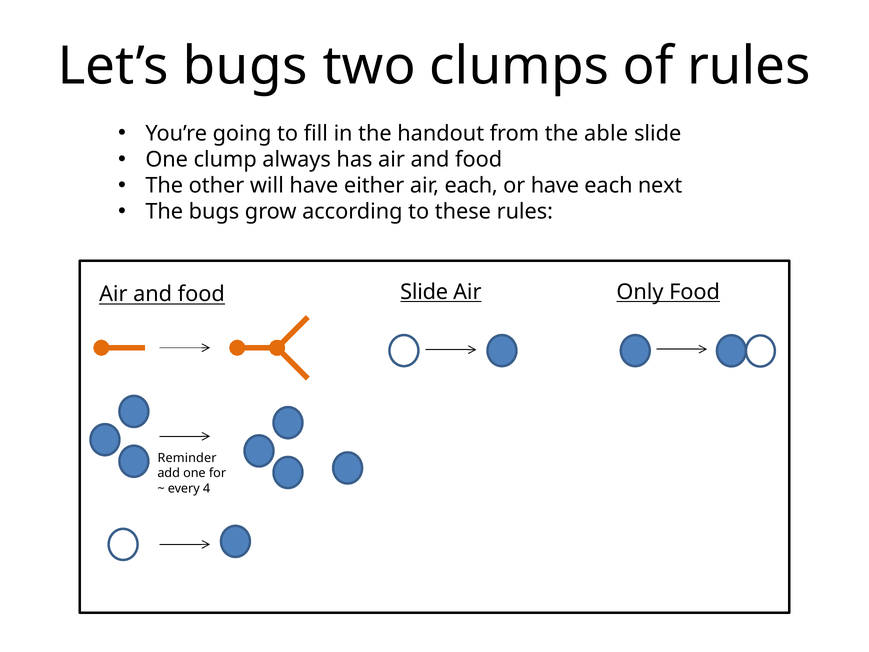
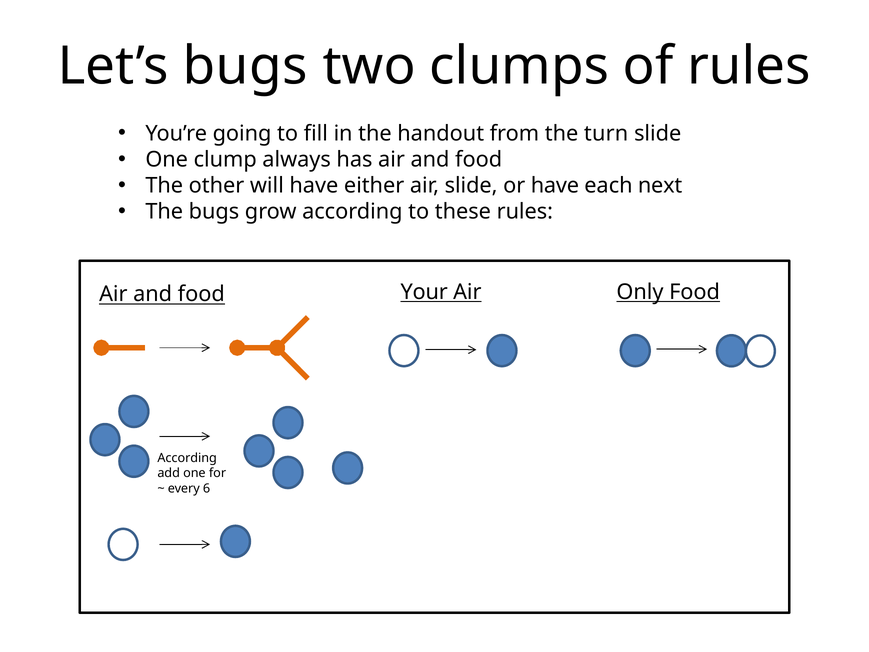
able: able -> turn (606, 133)
air each: each -> slide (471, 186)
food Slide: Slide -> Your (424, 292)
Reminder: Reminder -> According (187, 458)
4: 4 -> 6 (207, 488)
